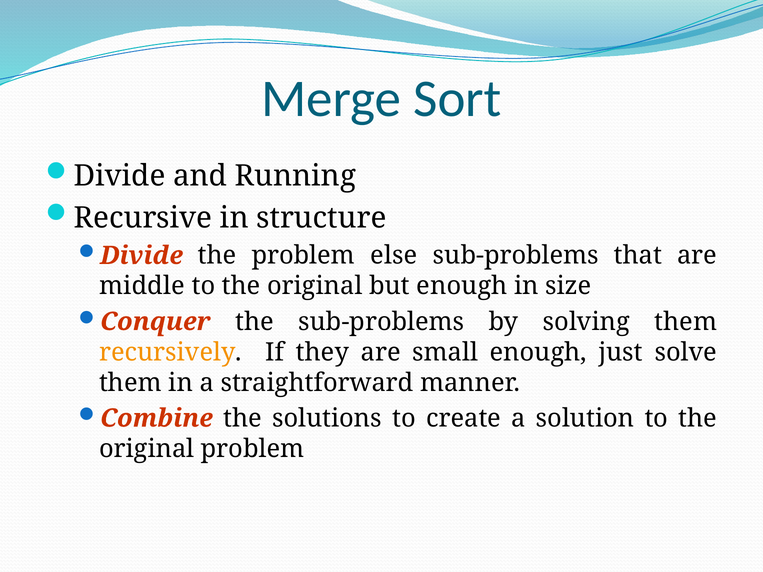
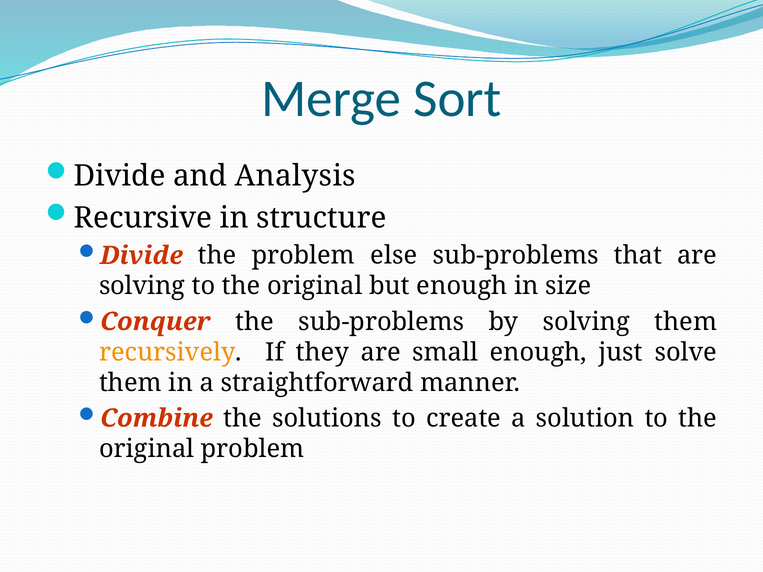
Running: Running -> Analysis (295, 176)
middle: middle -> solving (142, 286)
